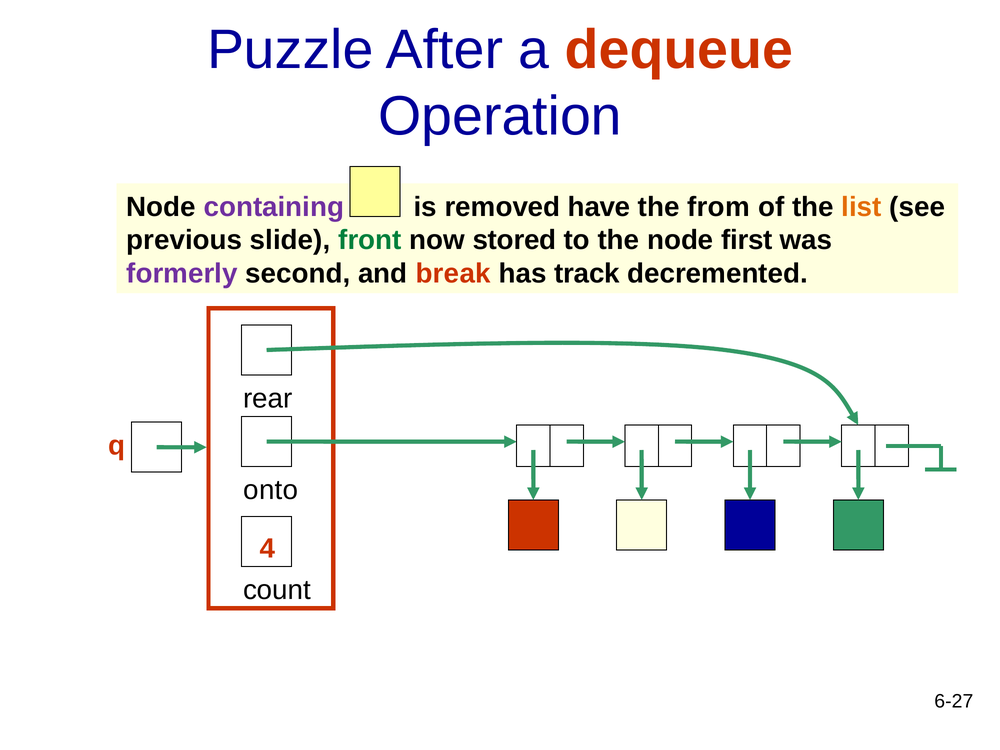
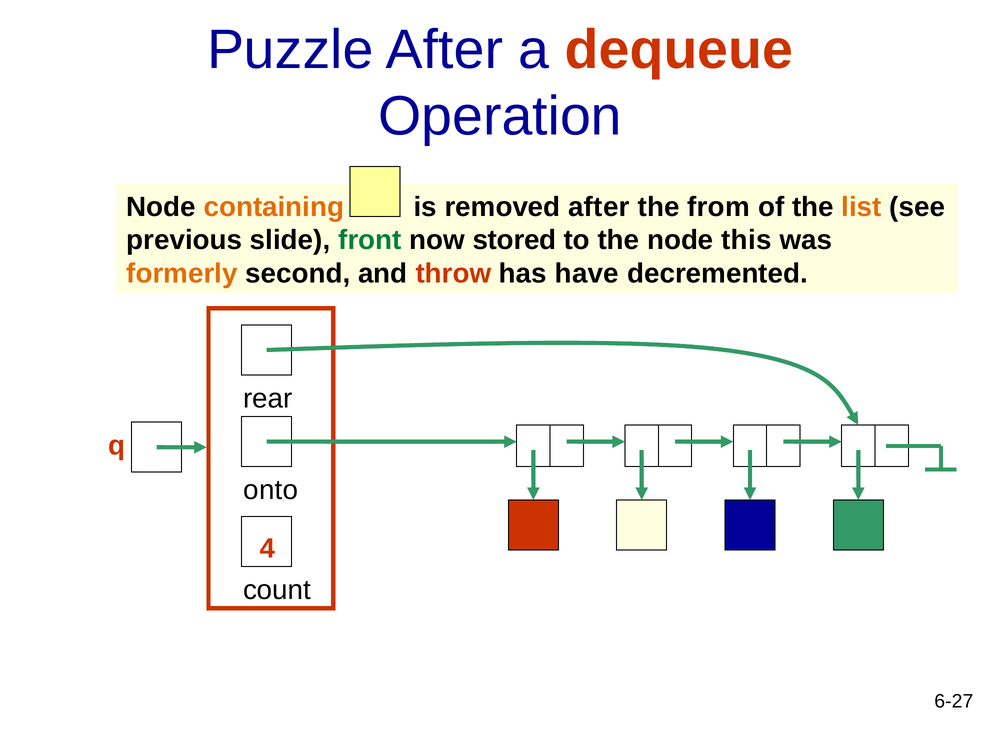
containing colour: purple -> orange (274, 207)
removed have: have -> after (599, 207)
first: first -> this (747, 240)
formerly colour: purple -> orange (182, 274)
break: break -> throw (453, 274)
track: track -> have (587, 274)
